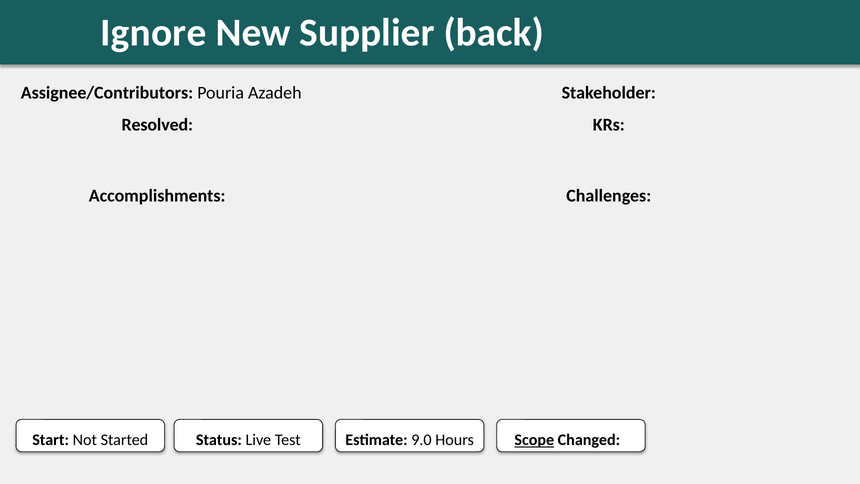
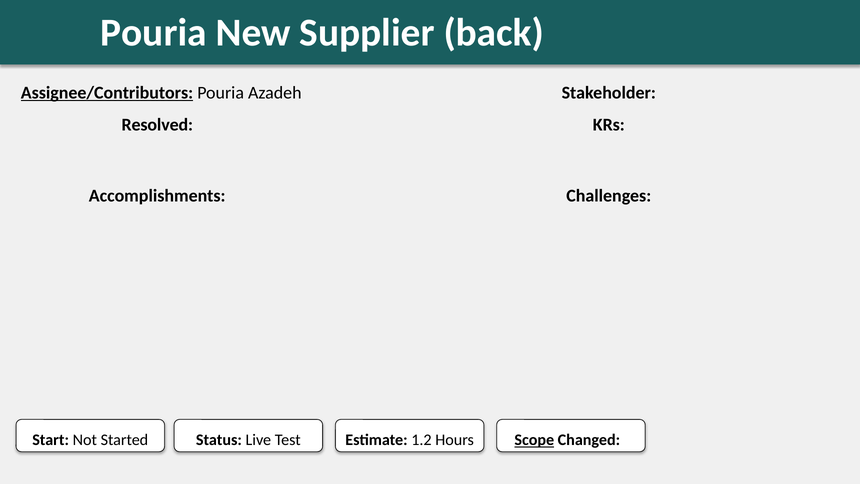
Ignore: Ignore -> Pouria (153, 33)
Assignee/Contributors underline: none -> present (107, 93)
9.0: 9.0 -> 1.2 (421, 440)
